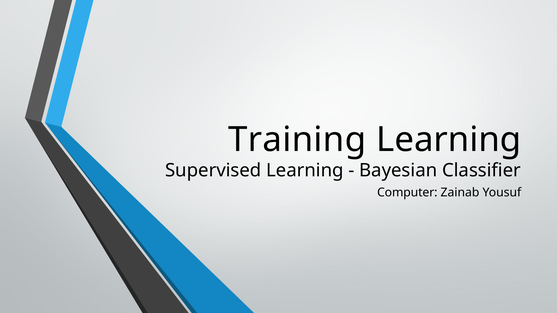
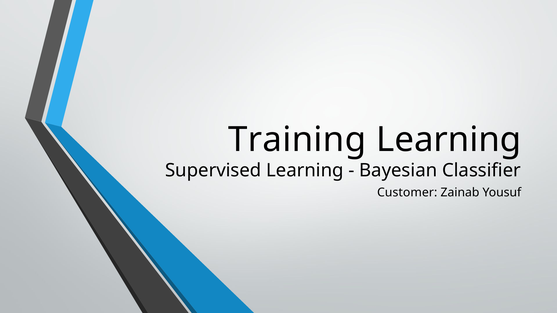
Computer: Computer -> Customer (407, 193)
